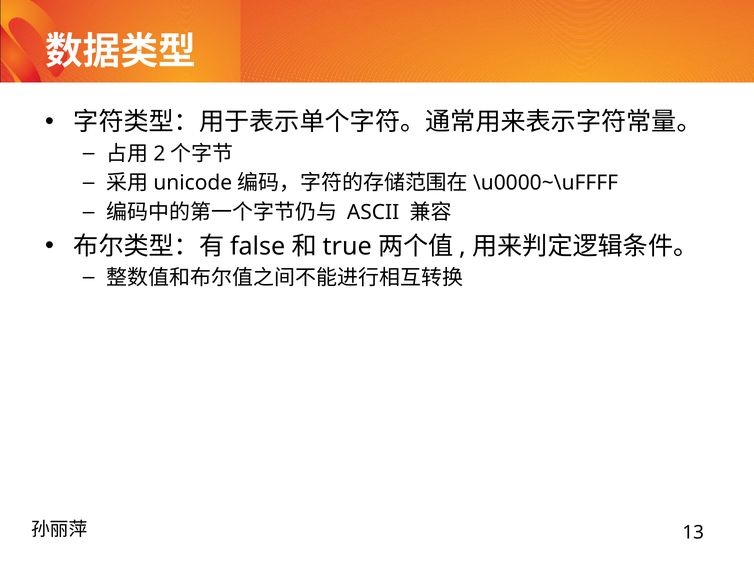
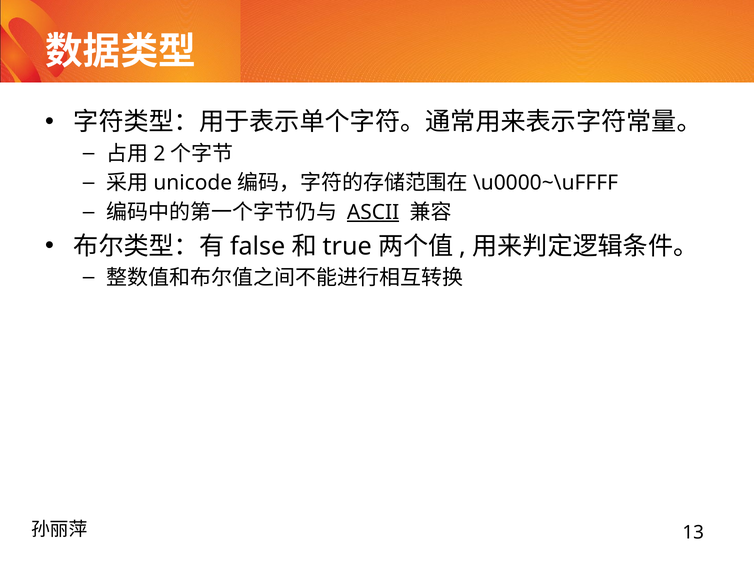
ASCII underline: none -> present (373, 212)
